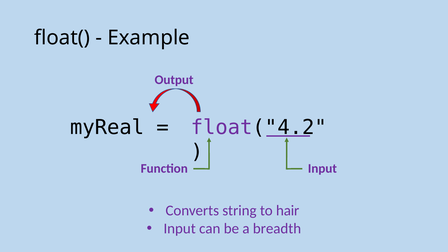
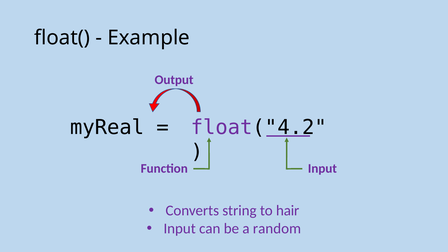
breadth: breadth -> random (277, 229)
